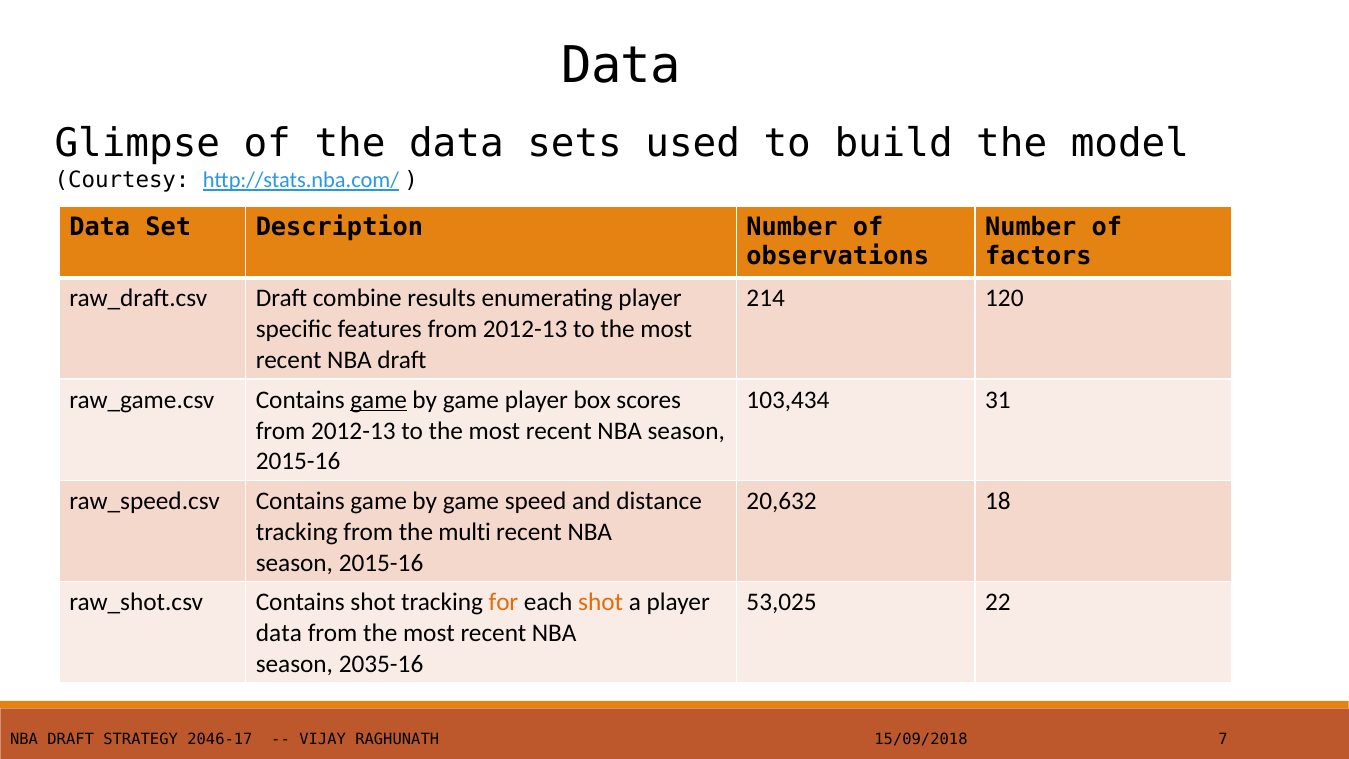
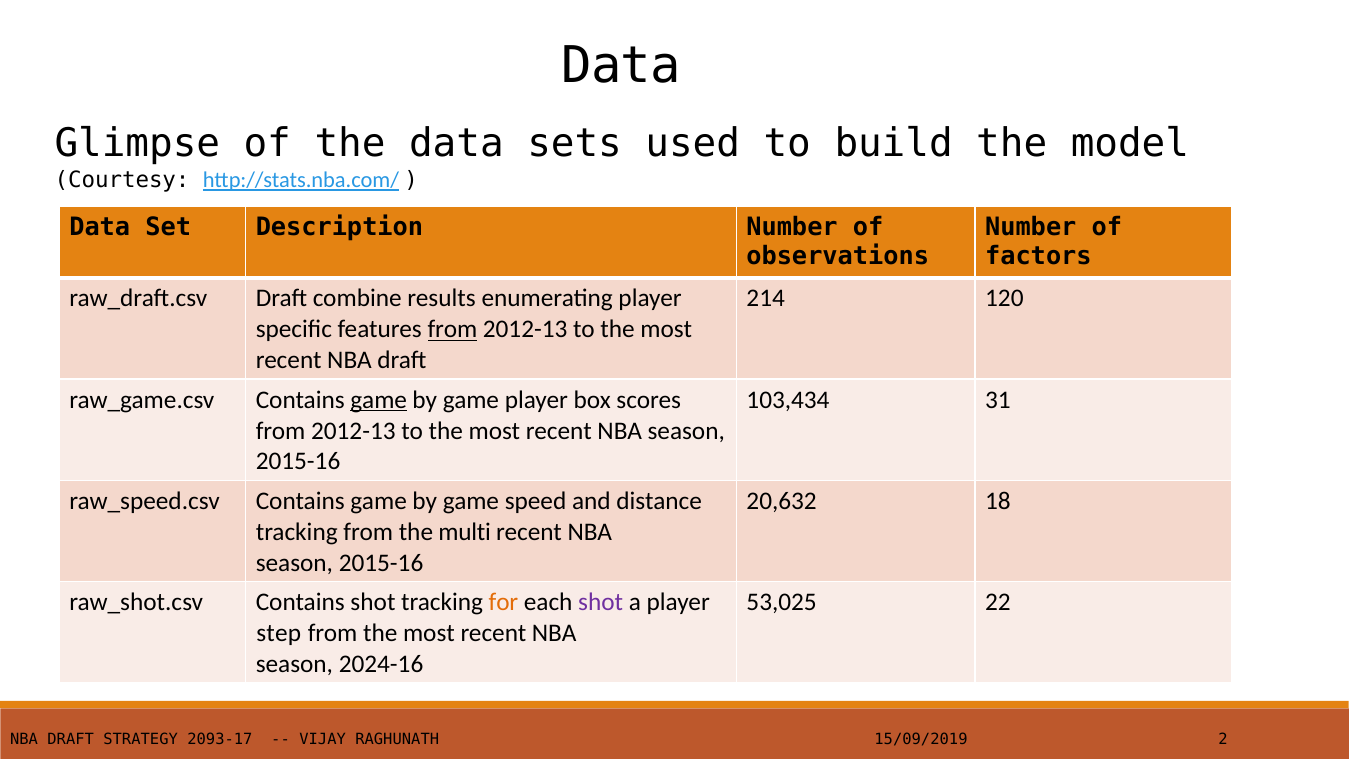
from underline: none -> present (452, 329)
shot colour: orange -> purple (601, 602)
data: data -> step (279, 633)
2035-16: 2035-16 -> 2024-16 (381, 664)
2046-17: 2046-17 -> 2093-17 (220, 740)
15/09/2018: 15/09/2018 -> 15/09/2019 (921, 740)
7: 7 -> 2 (1223, 740)
